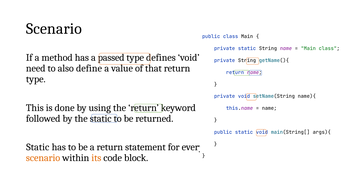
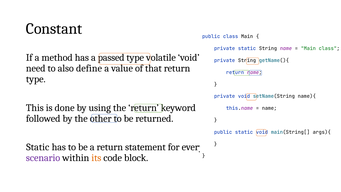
Scenario: Scenario -> Constant (54, 29)
defines: defines -> volatile (161, 58)
the static: static -> other (101, 118)
scenario colour: orange -> purple (43, 158)
